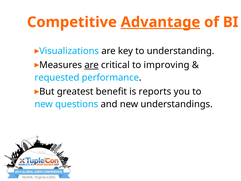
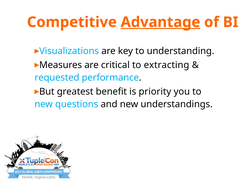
are underline: present -> none (92, 65)
improving: improving -> extracting (166, 65)
reports: reports -> priority (155, 91)
